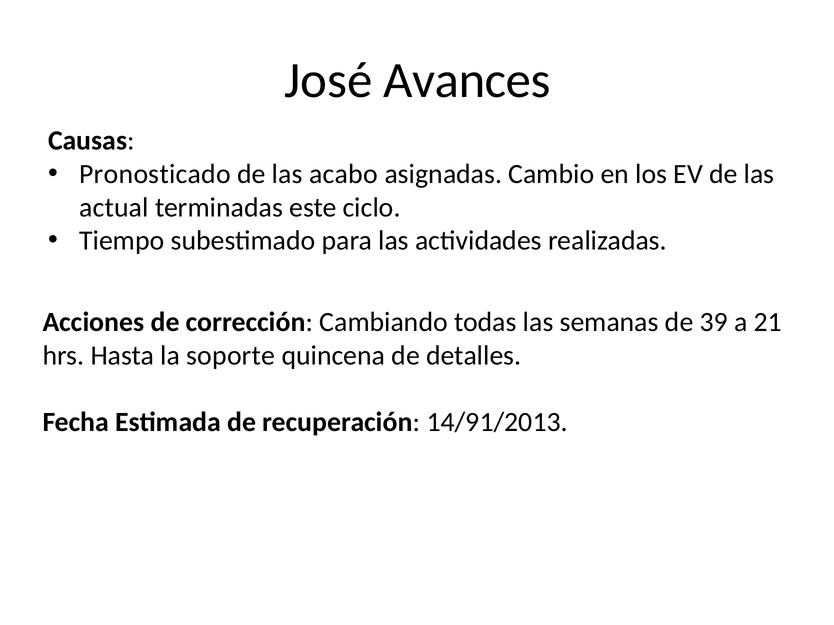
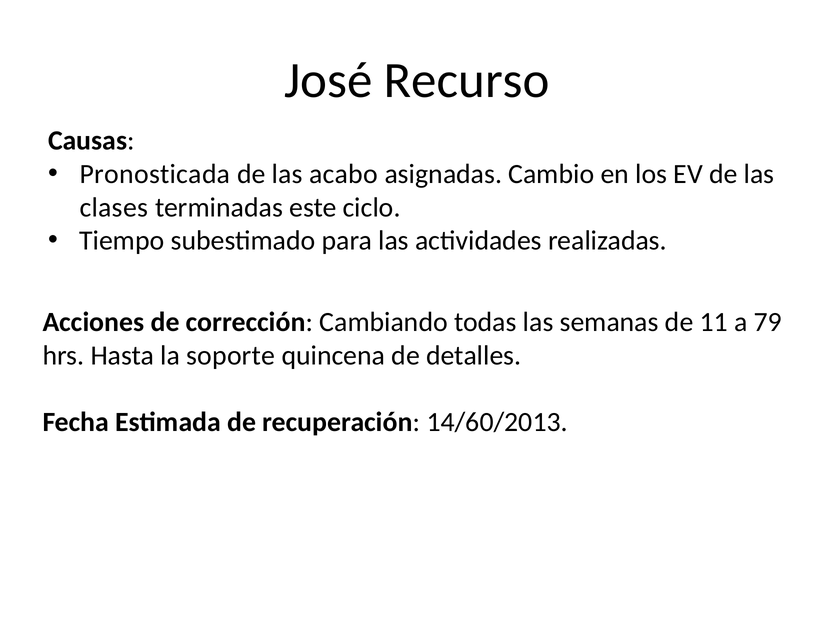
Avances: Avances -> Recurso (467, 81)
Pronosticado: Pronosticado -> Pronosticada (155, 174)
actual: actual -> clases (114, 208)
39: 39 -> 11 (714, 322)
21: 21 -> 79 (768, 322)
14/91/2013: 14/91/2013 -> 14/60/2013 (497, 422)
